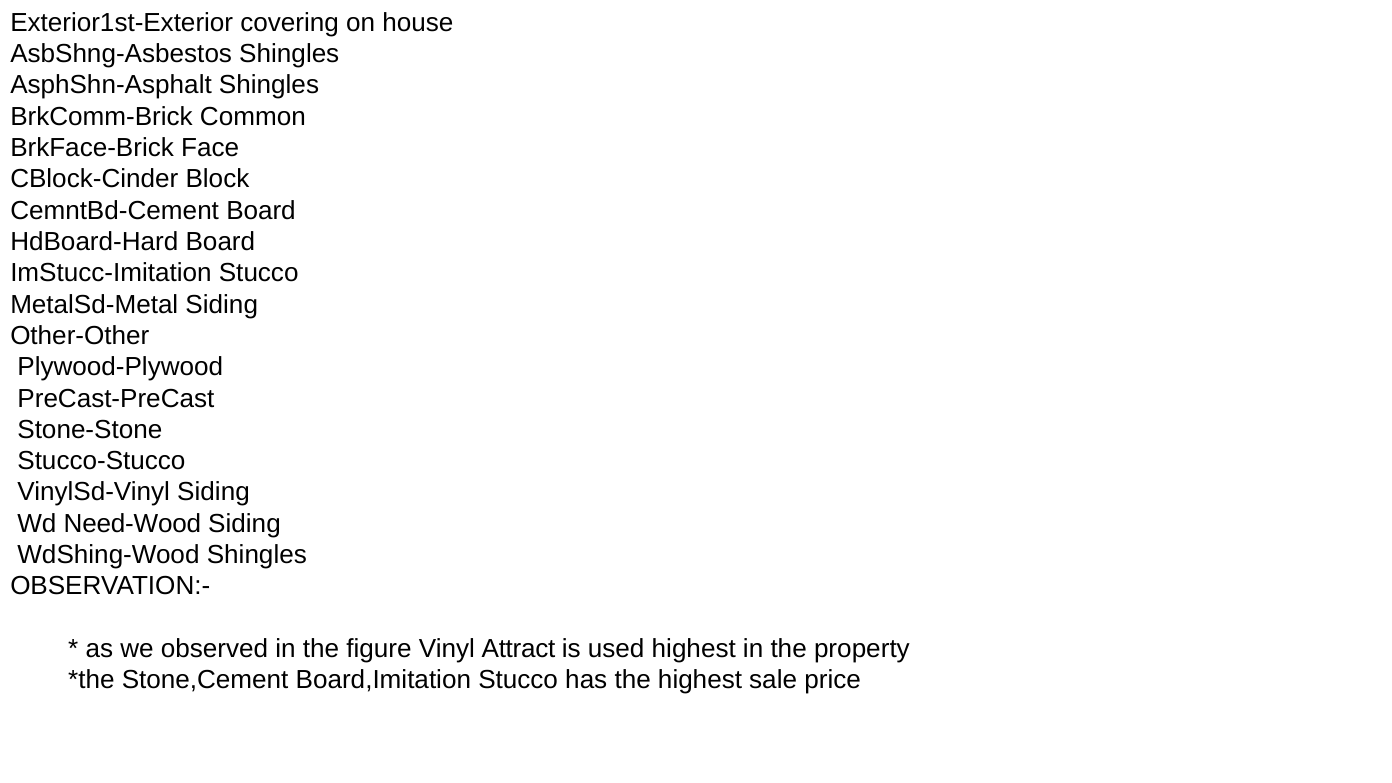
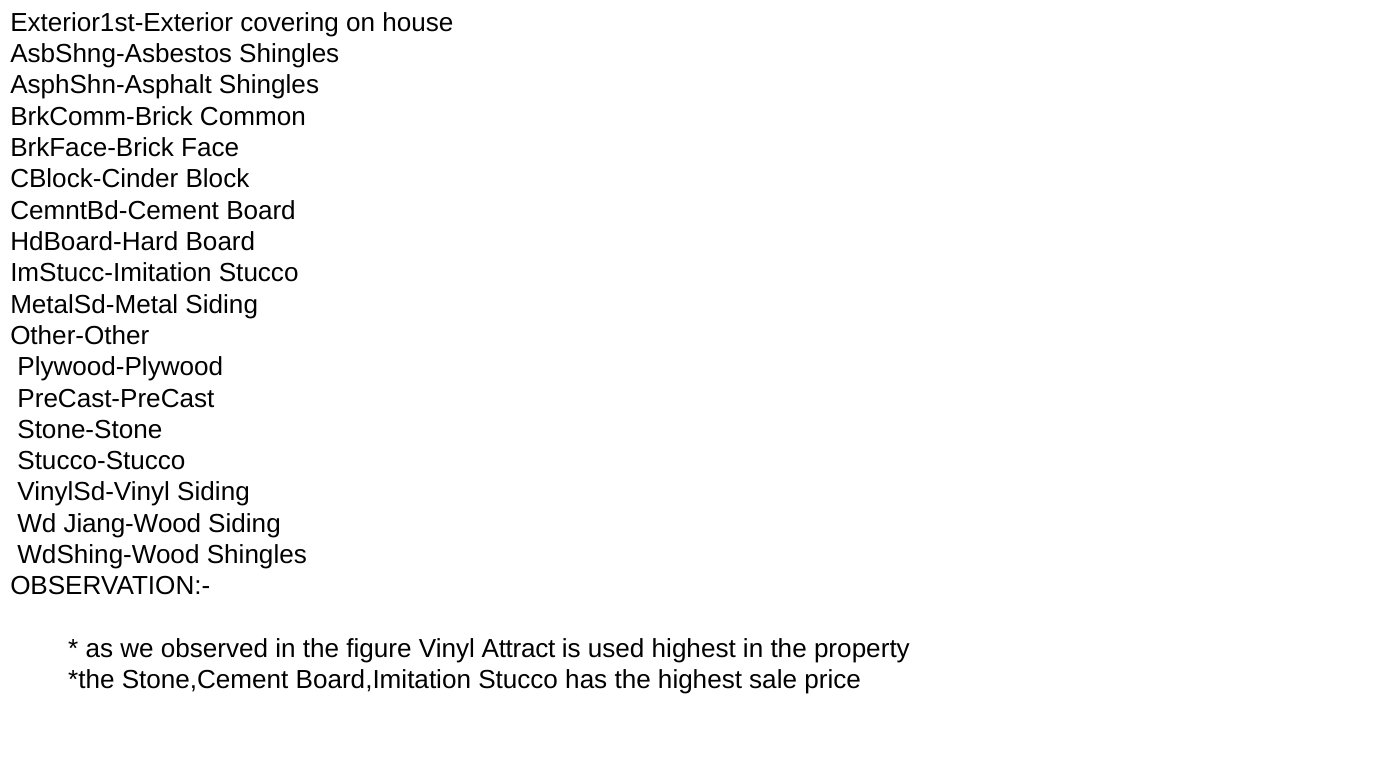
Need-Wood: Need-Wood -> Jiang-Wood (132, 524)
